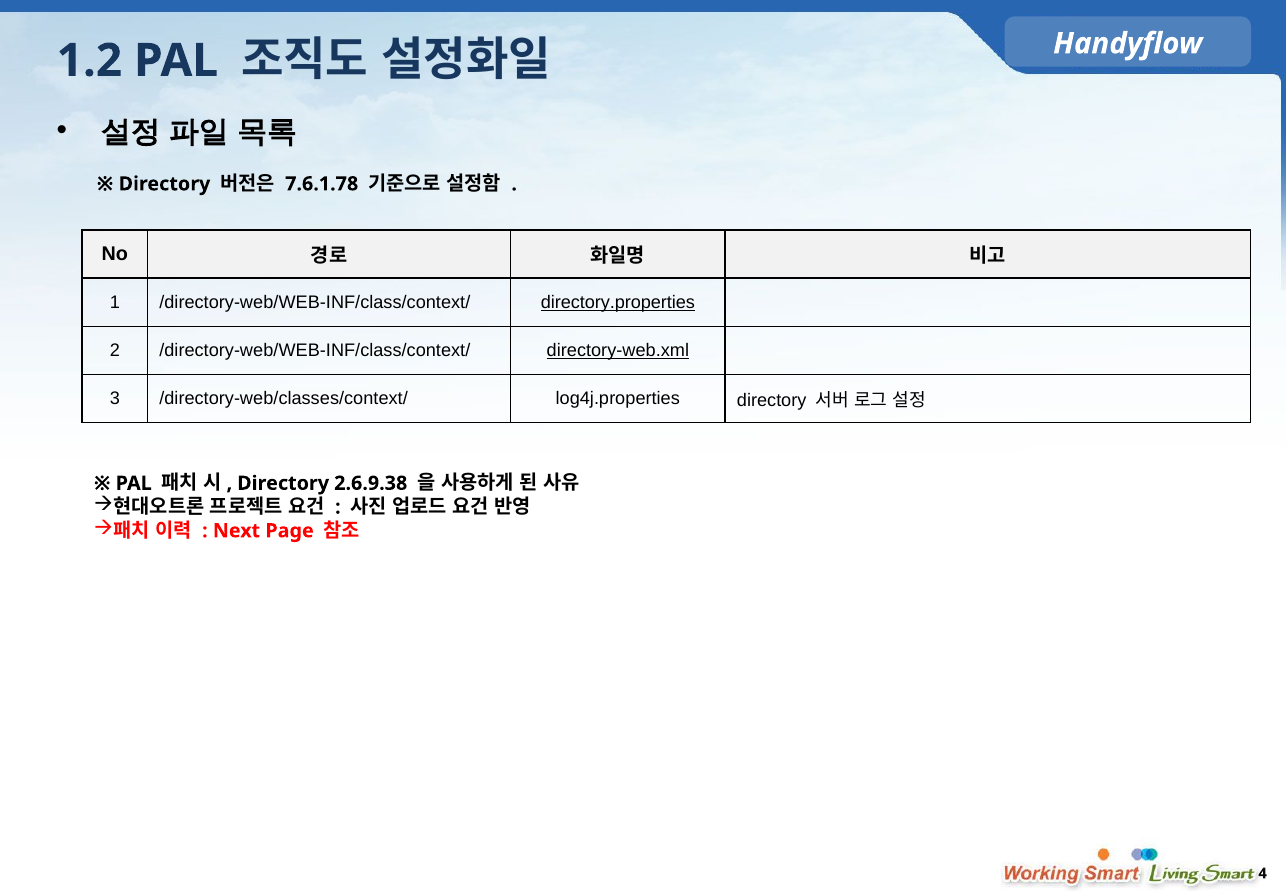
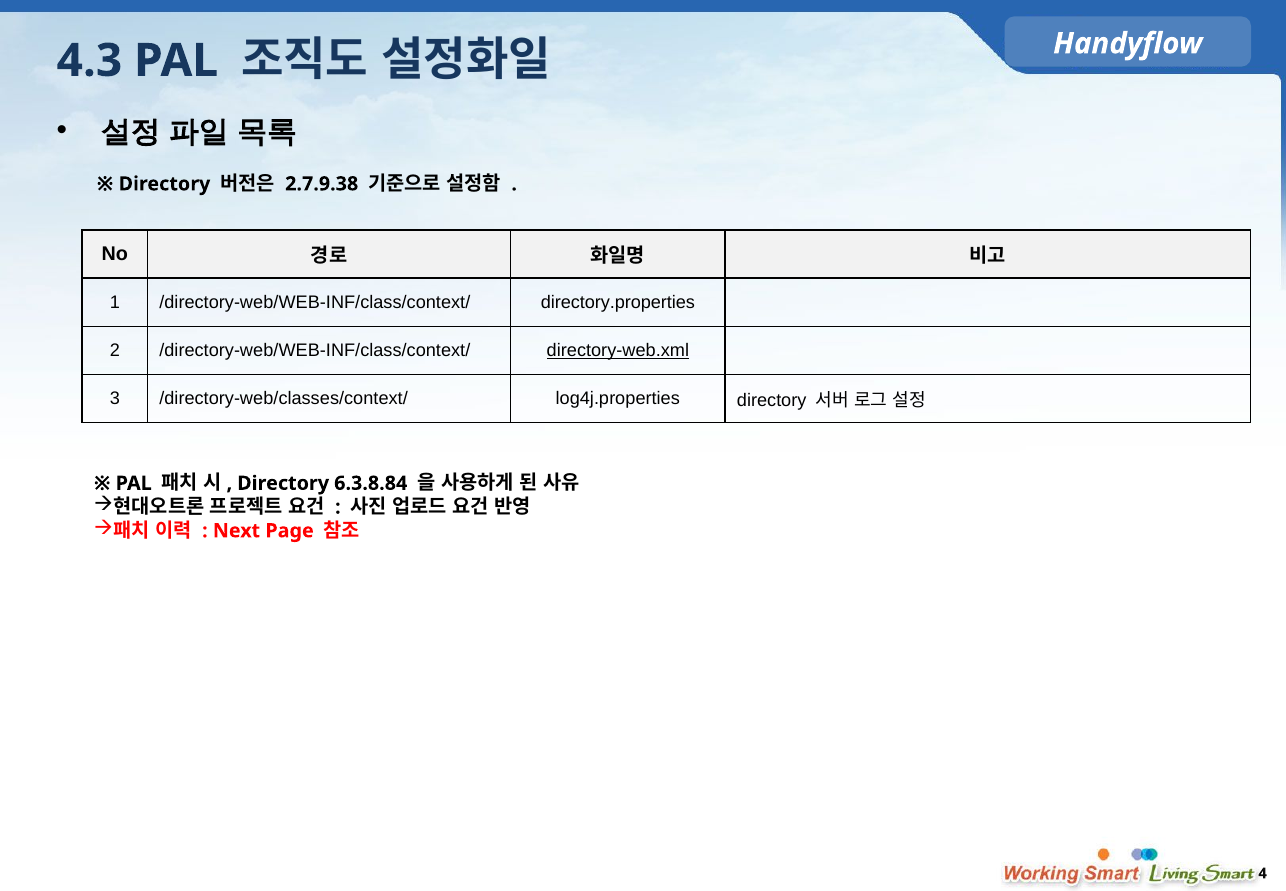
1.2: 1.2 -> 4.3 (89, 61)
7.6.1.78: 7.6.1.78 -> 2.7.9.38 (322, 184)
directory.properties underline: present -> none (618, 302)
2.6.9.38: 2.6.9.38 -> 6.3.8.84 (371, 483)
